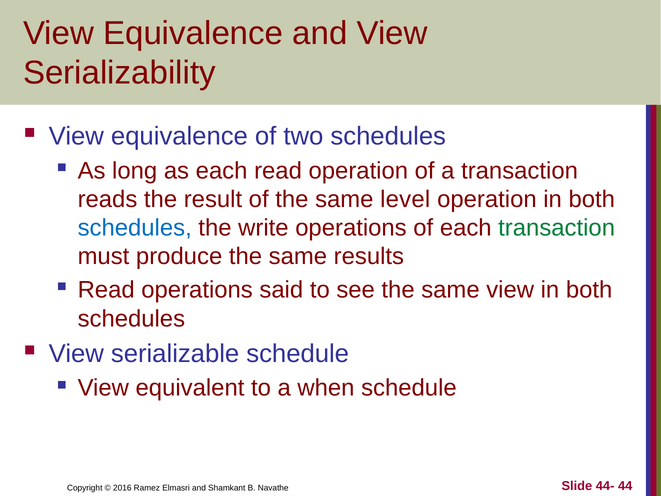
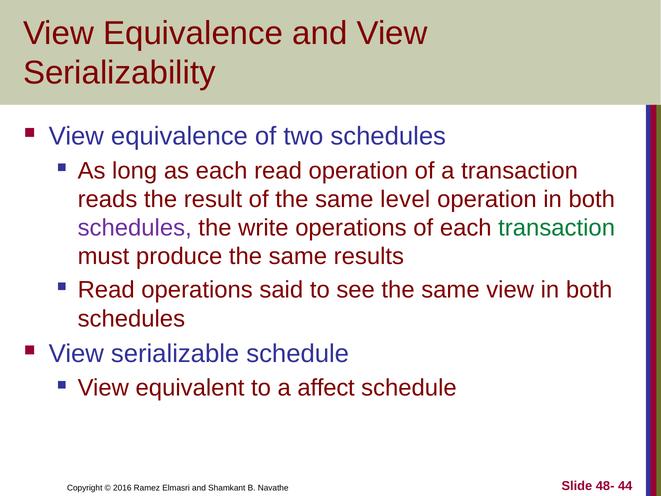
schedules colour: blue -> purple (135, 228)
when: when -> affect (326, 388)
44-: 44- -> 48- (605, 486)
